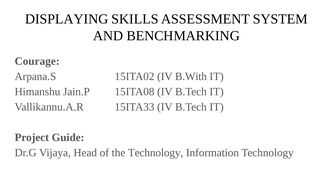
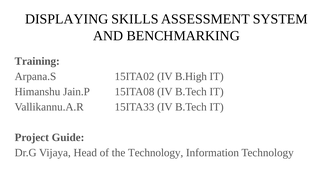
Courage: Courage -> Training (37, 61)
B.With: B.With -> B.High (191, 76)
